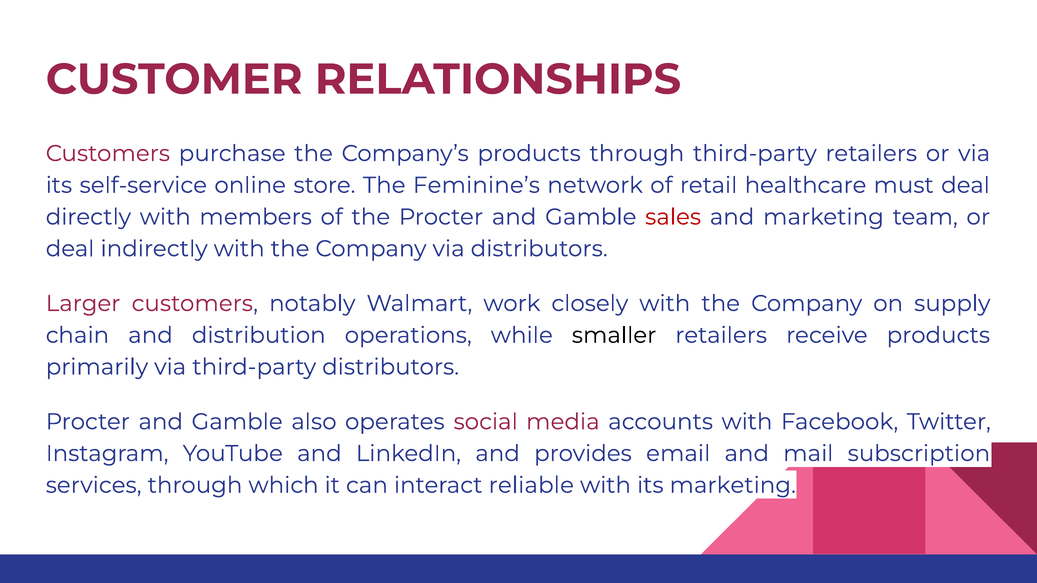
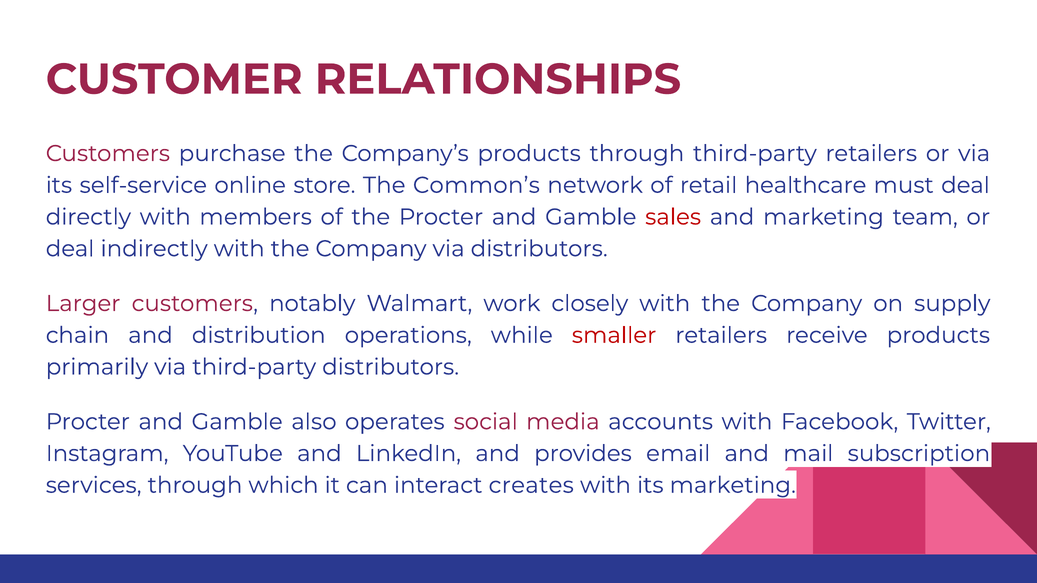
Feminine’s: Feminine’s -> Common’s (476, 185)
smaller colour: black -> red (614, 335)
reliable: reliable -> creates (531, 486)
